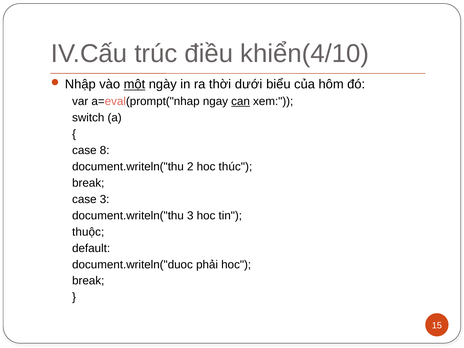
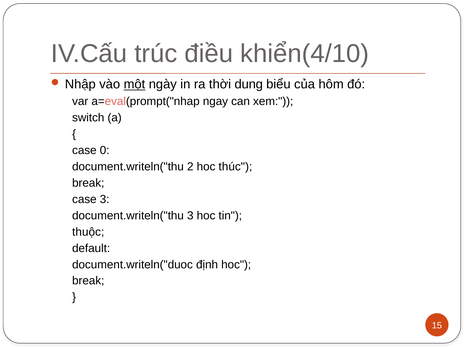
dưới: dưới -> dung (249, 84)
can underline: present -> none (241, 101)
8: 8 -> 0 (105, 150)
phải: phải -> định (207, 265)
